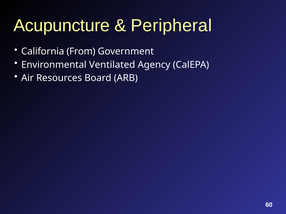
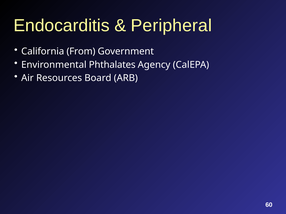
Acupuncture: Acupuncture -> Endocarditis (62, 26)
Ventilated: Ventilated -> Phthalates (112, 65)
